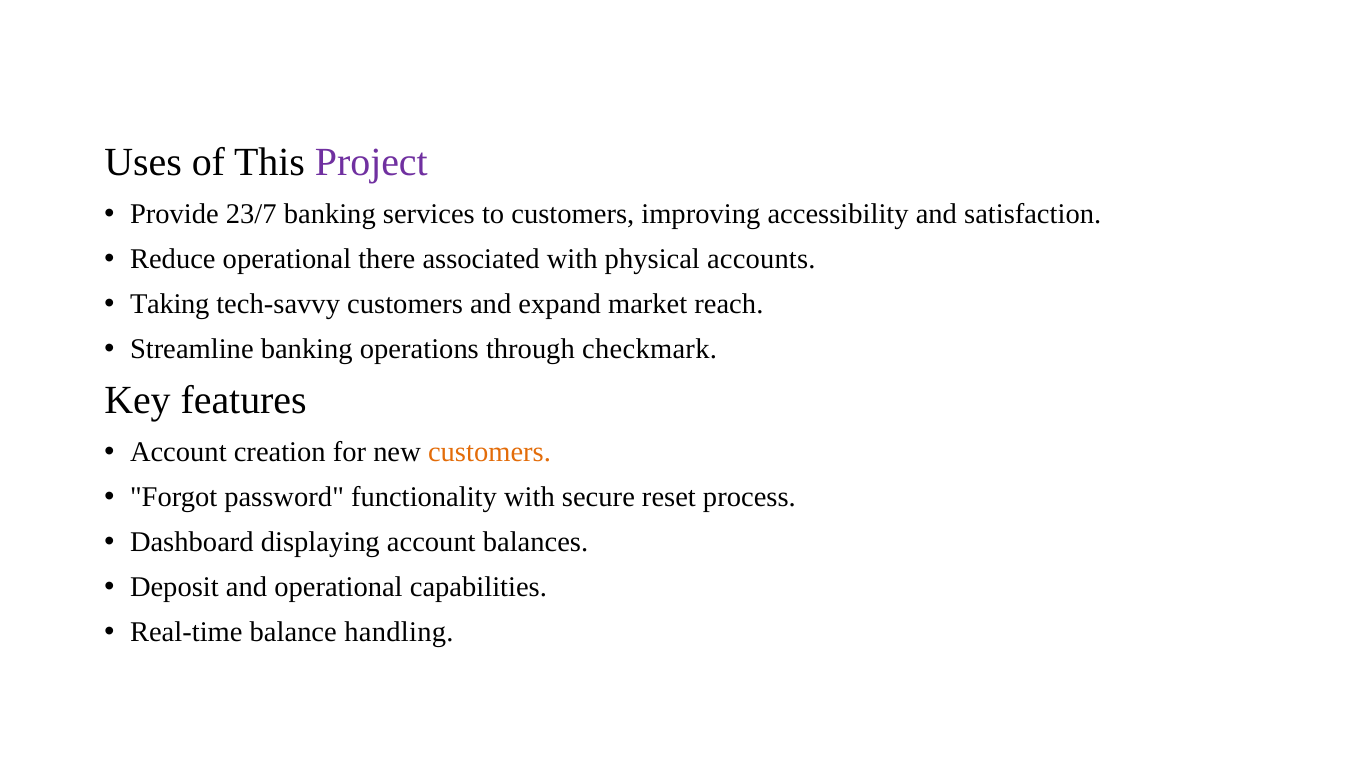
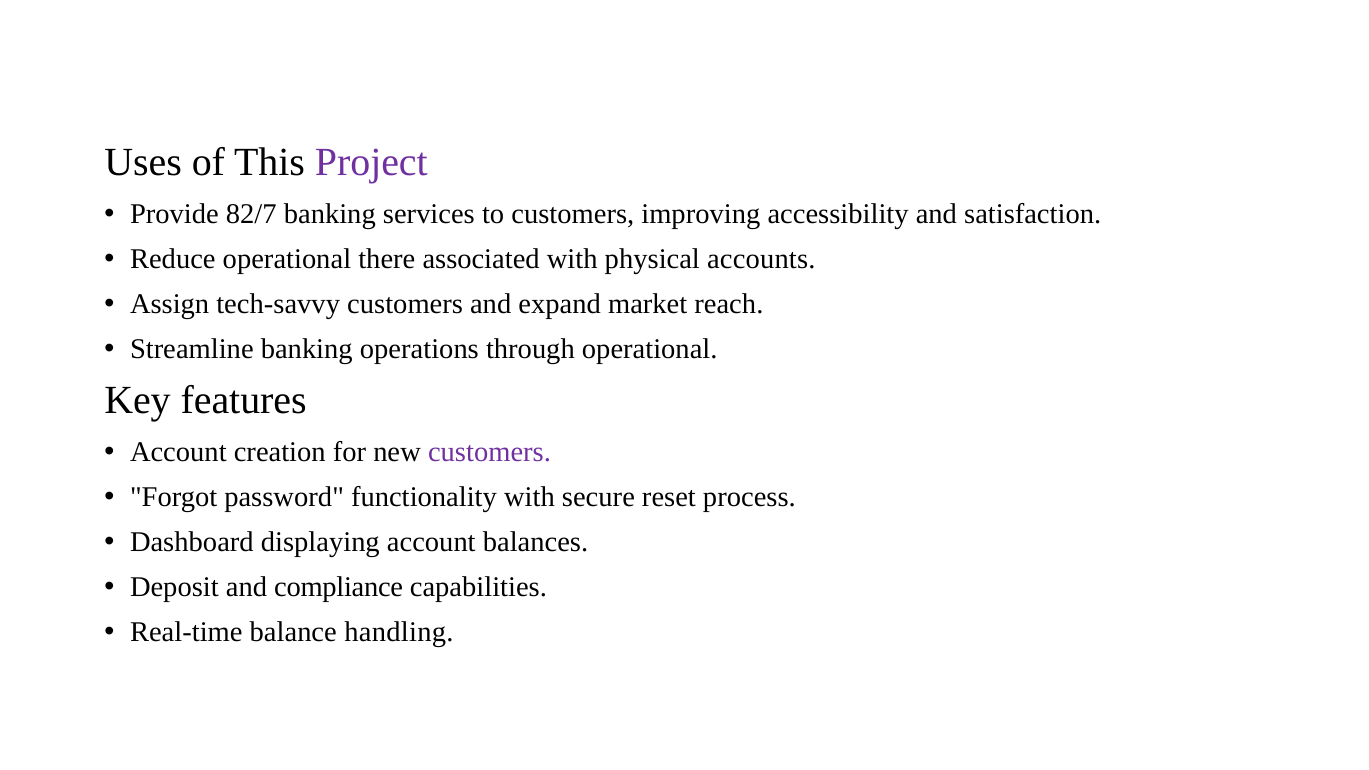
23/7: 23/7 -> 82/7 (251, 214)
Taking: Taking -> Assign (170, 304)
through checkmark: checkmark -> operational (650, 349)
customers colour: orange -> purple (489, 452)
and operational: operational -> compliance (339, 587)
